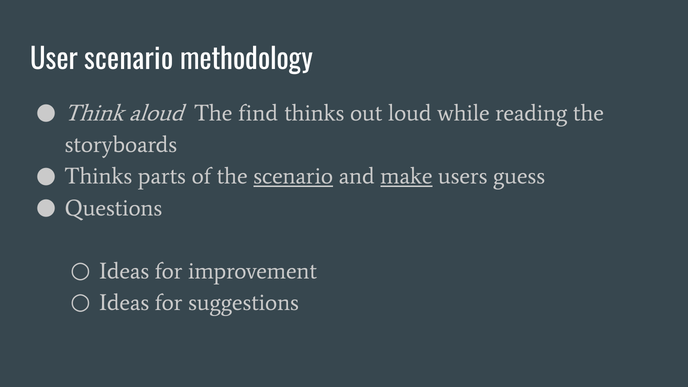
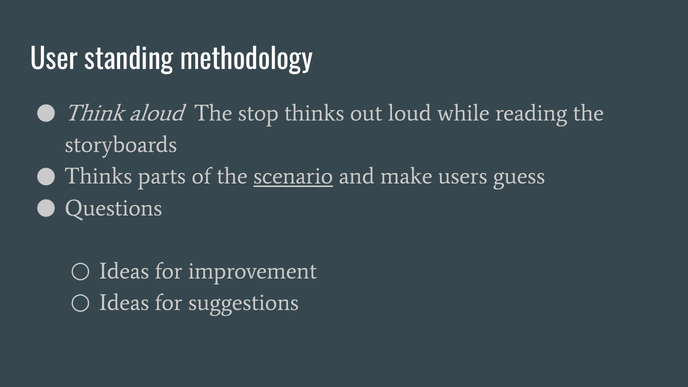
User scenario: scenario -> standing (129, 60)
find: find -> stop (258, 113)
make underline: present -> none (406, 176)
